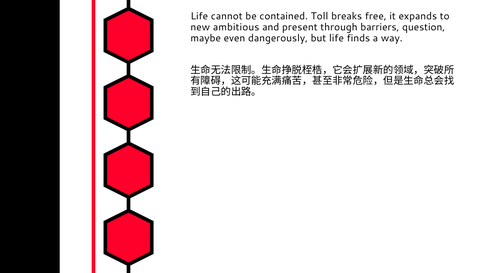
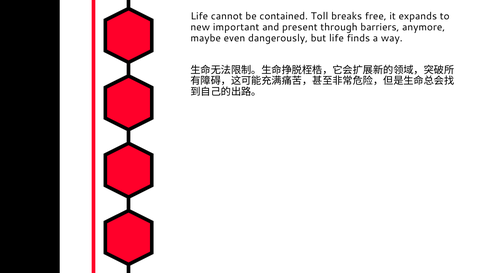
ambitious: ambitious -> important (236, 27)
question: question -> anymore (424, 27)
